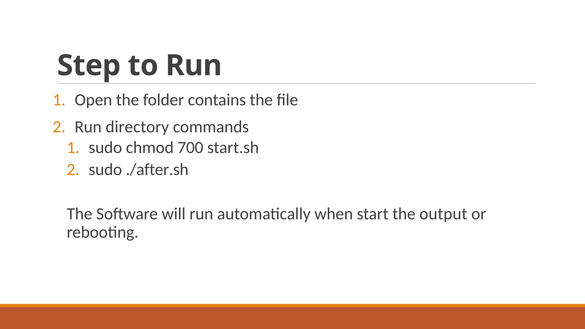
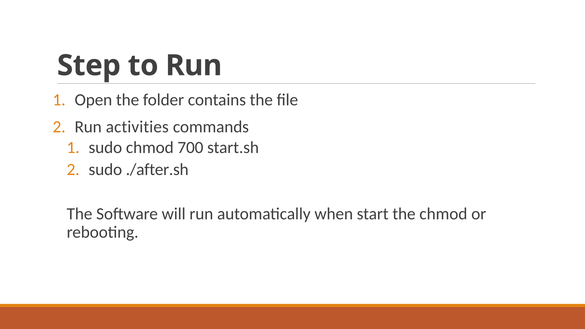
directory: directory -> activities (137, 127)
the output: output -> chmod (443, 214)
